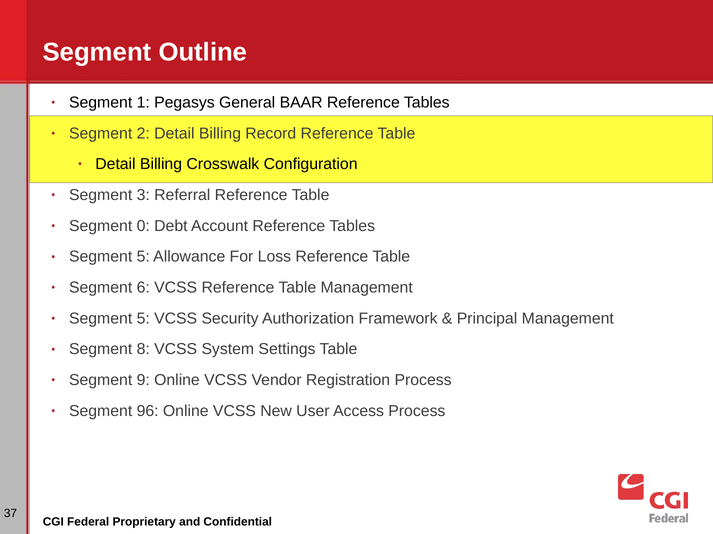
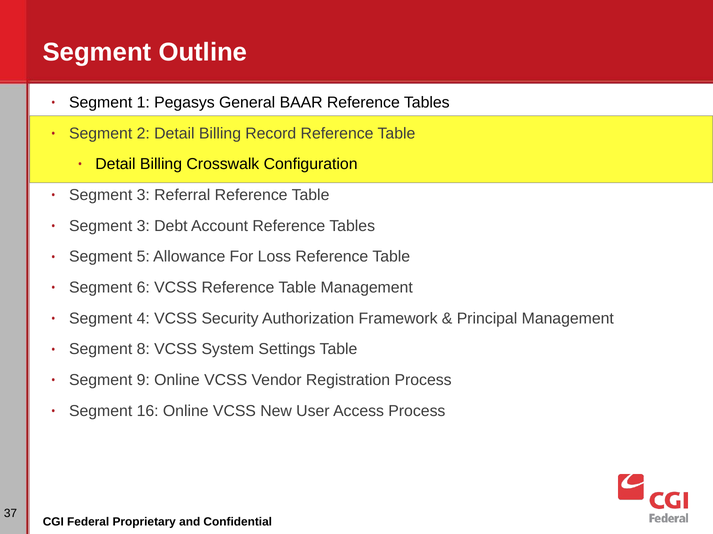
0: 0 -> 3 (143, 226)
5: 5 -> 4 (143, 319)
96: 96 -> 16 (148, 411)
